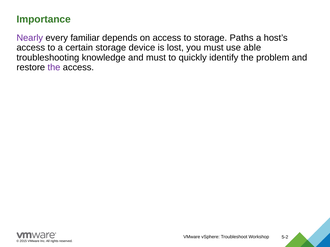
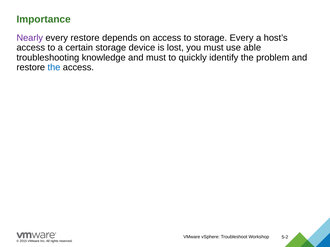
every familiar: familiar -> restore (85, 38)
storage Paths: Paths -> Every (242, 38)
the colour: purple -> blue (54, 68)
